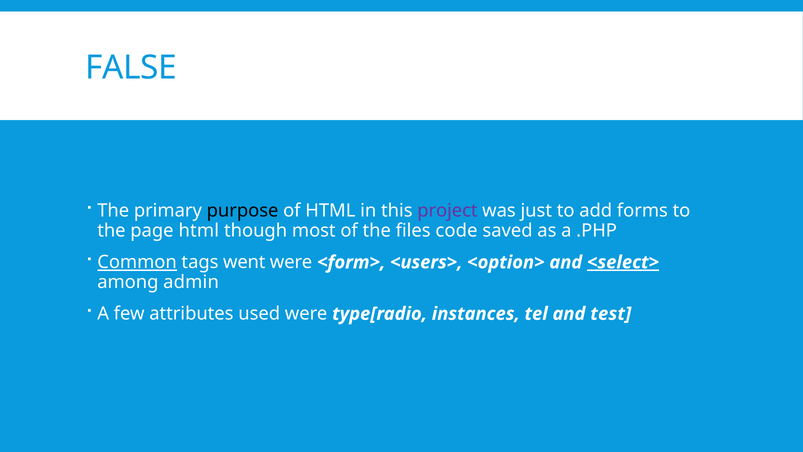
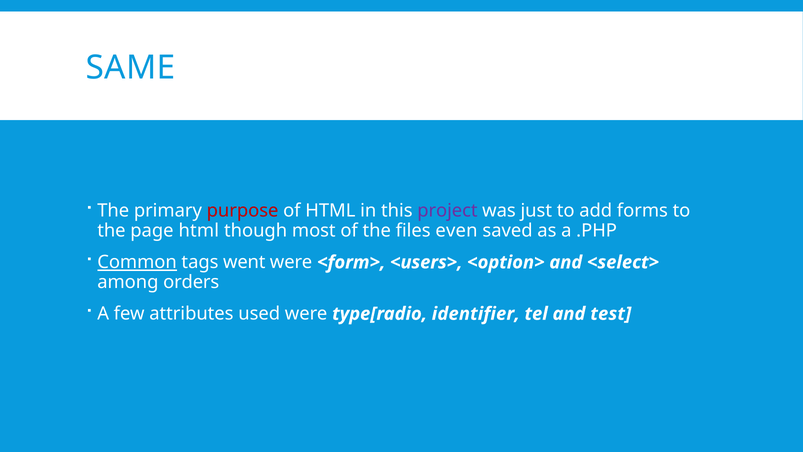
FALSE: FALSE -> SAME (131, 68)
purpose colour: black -> red (243, 211)
code: code -> even (457, 231)
<select> underline: present -> none (623, 262)
admin: admin -> orders (191, 282)
instances: instances -> identifier (476, 314)
